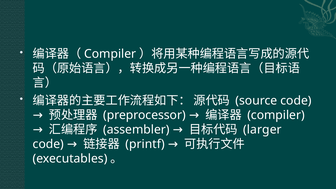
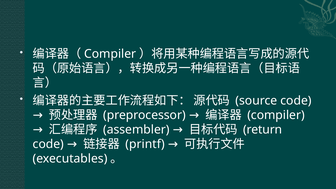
larger: larger -> return (263, 130)
